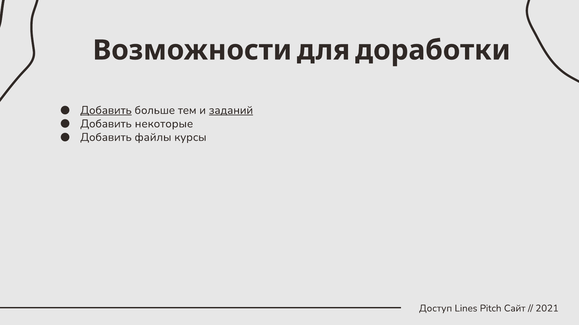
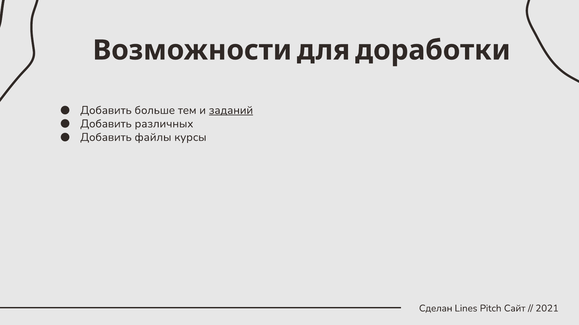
Добавить underline: present -> none (106, 110)
некоторые: некоторые -> различных (164, 124)
Доступ: Доступ -> Сделан (436, 309)
